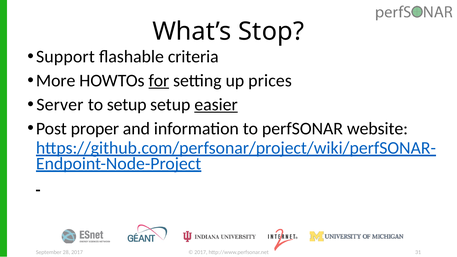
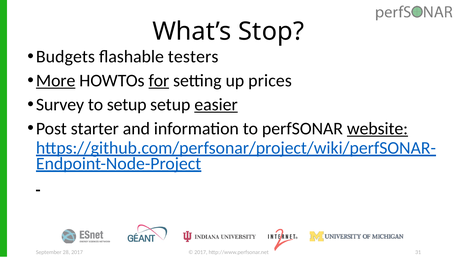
Support: Support -> Budgets (65, 57)
criteria: criteria -> testers (193, 57)
More underline: none -> present (56, 81)
Server: Server -> Survey (60, 105)
proper: proper -> starter (95, 129)
website underline: none -> present (377, 129)
